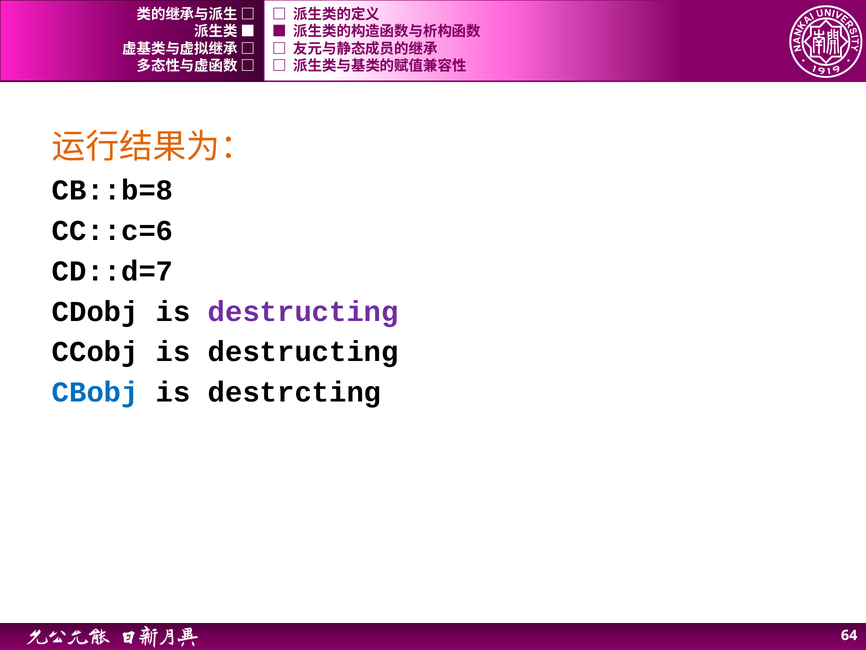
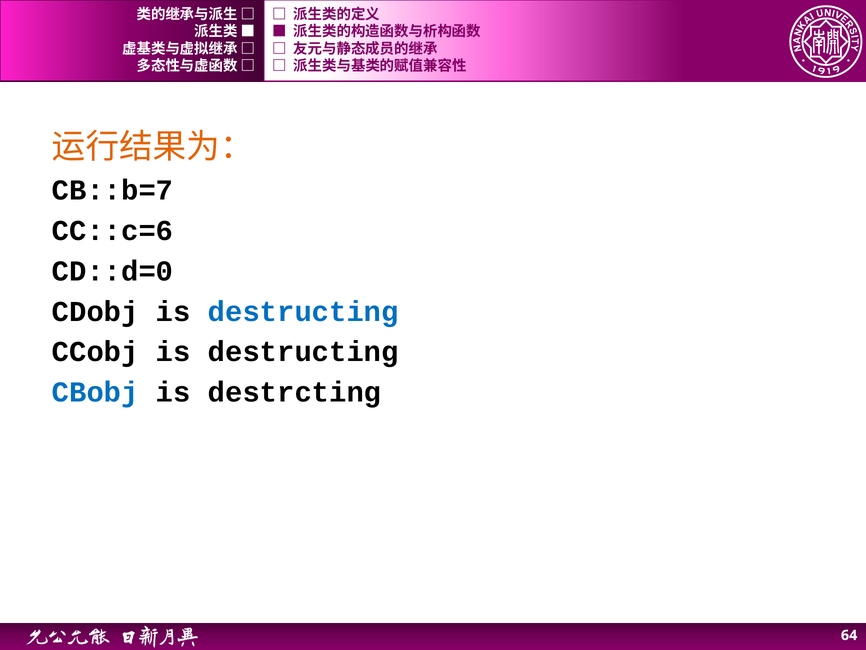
CB::b=8: CB::b=8 -> CB::b=7 (113, 190)
CD::d=7: CD::d=7 -> CD::d=0 (113, 271)
destructing colour: purple -> blue (303, 311)
